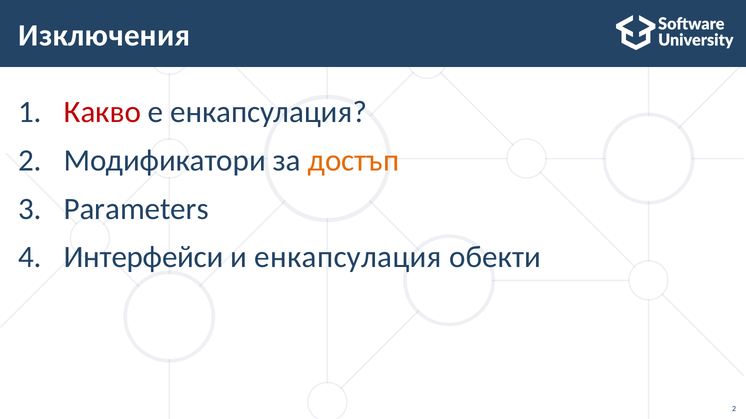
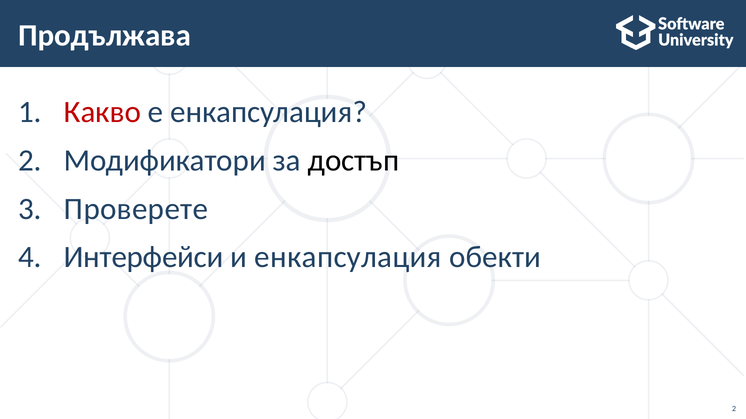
Изключения: Изключения -> Продължава (105, 35)
достъп colour: orange -> black (354, 161)
Parameters: Parameters -> Проверете (136, 209)
